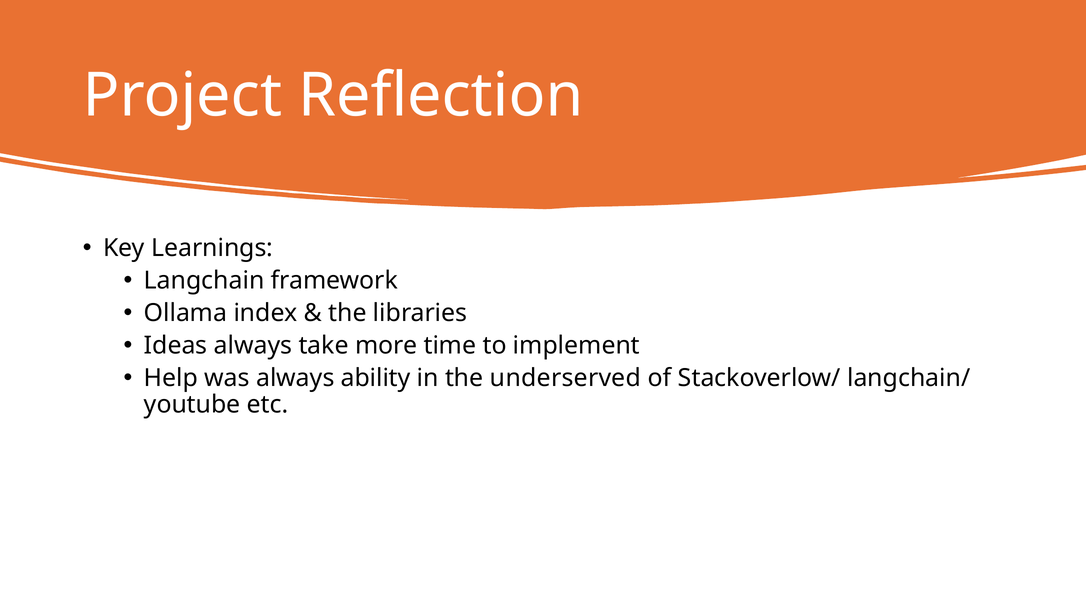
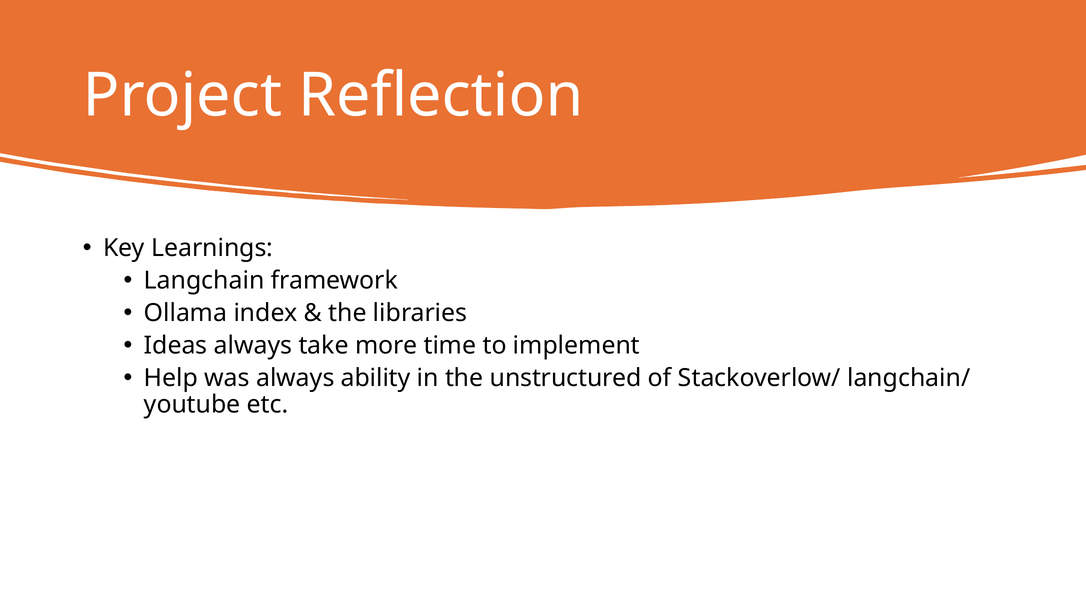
underserved: underserved -> unstructured (566, 378)
